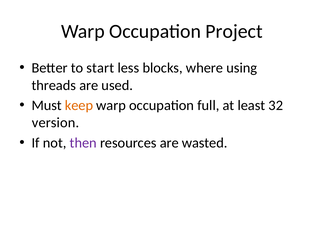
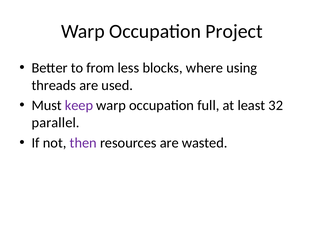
start: start -> from (100, 68)
keep colour: orange -> purple (79, 105)
version: version -> parallel (56, 123)
